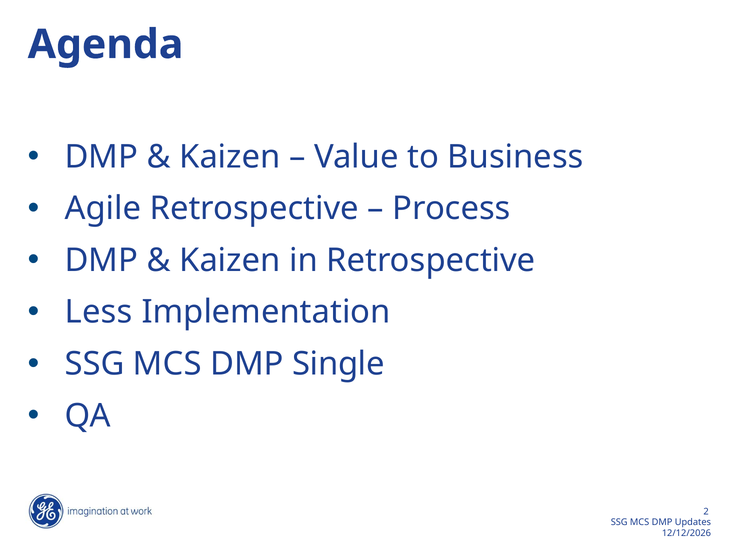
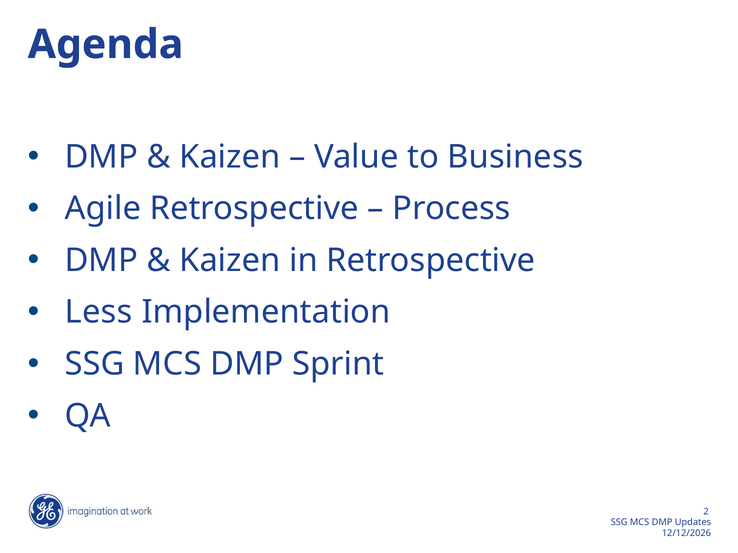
Single: Single -> Sprint (338, 364)
